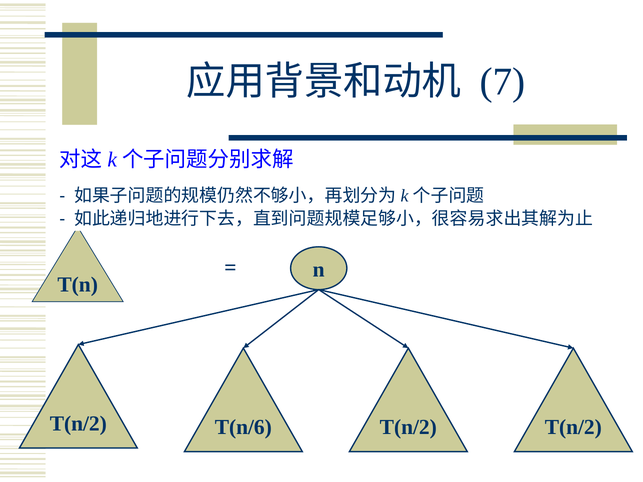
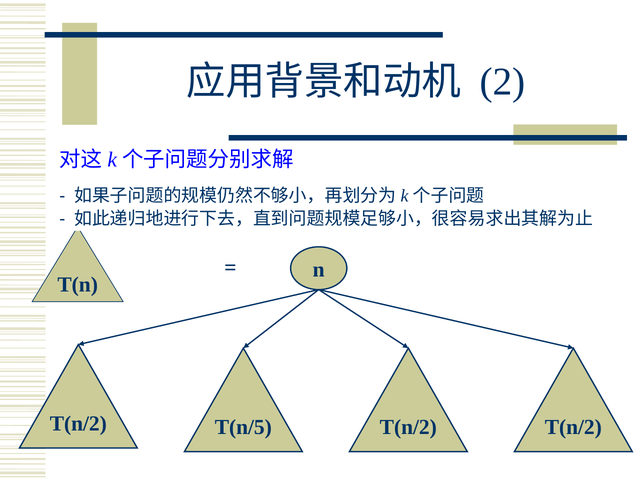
7: 7 -> 2 (503, 82)
T(n/6: T(n/6 -> T(n/5 (243, 427)
